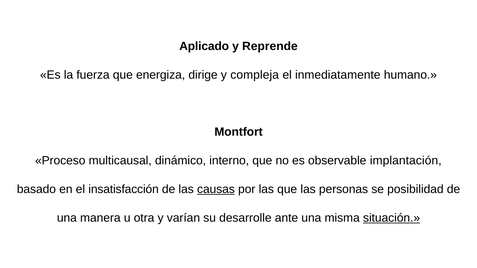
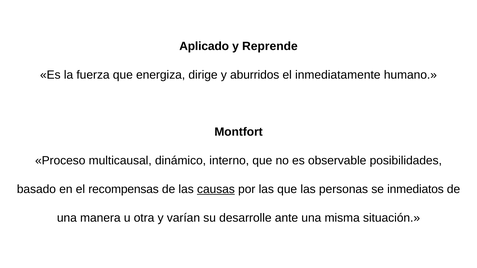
compleja: compleja -> aburridos (255, 75)
implantación: implantación -> posibilidades (406, 161)
insatisfacción: insatisfacción -> recompensas (124, 189)
posibilidad: posibilidad -> inmediatos (415, 189)
situación underline: present -> none (392, 218)
